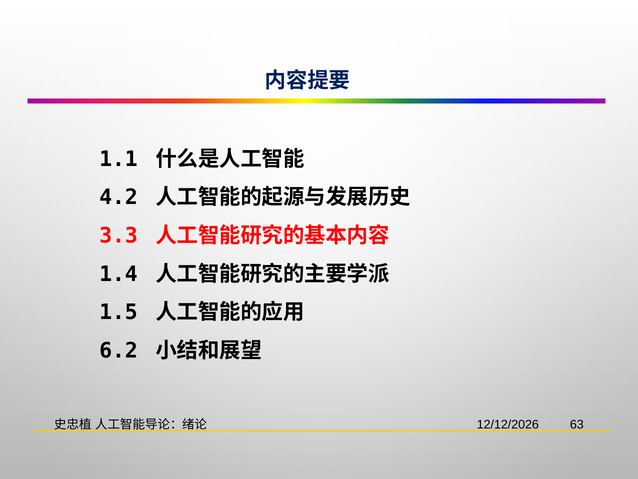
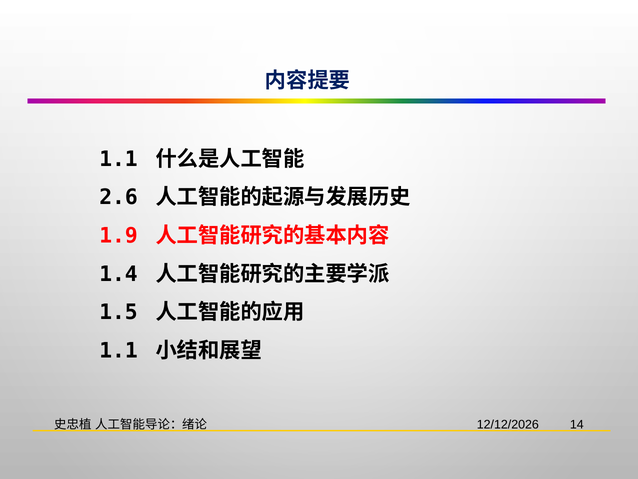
4.2: 4.2 -> 2.6 (118, 197)
3.3: 3.3 -> 1.9 (118, 235)
6.2: 6.2 -> 1.1 (118, 350)
63: 63 -> 14 (577, 424)
